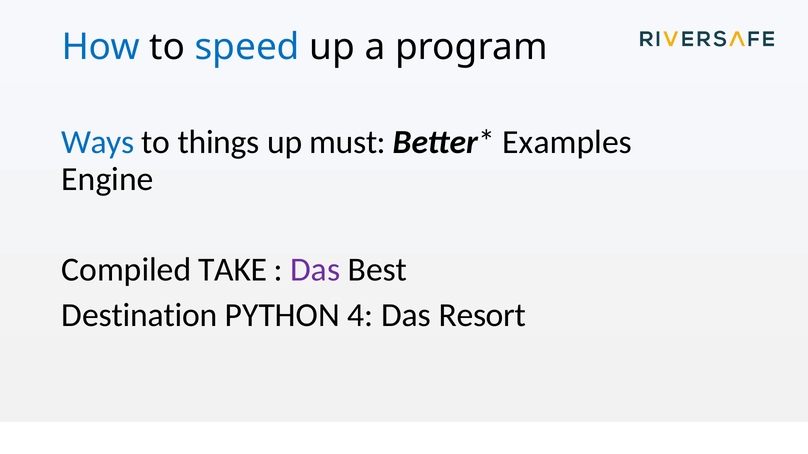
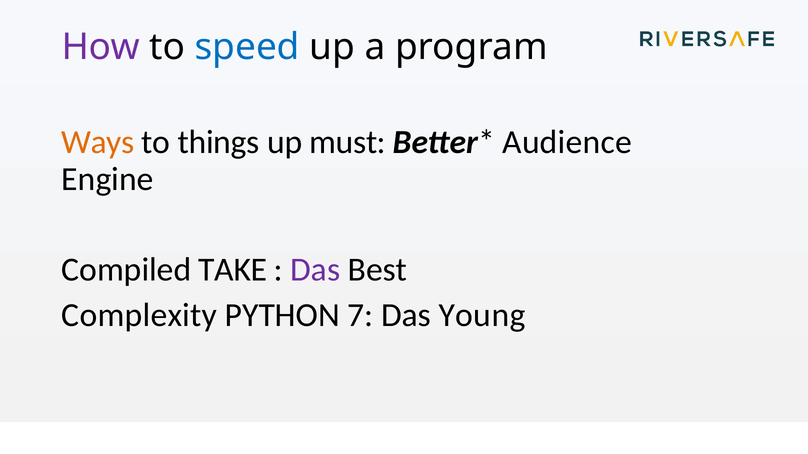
How colour: blue -> purple (101, 47)
Ways colour: blue -> orange (98, 142)
Examples: Examples -> Audience (567, 142)
Destination: Destination -> Complexity (139, 315)
4: 4 -> 7 (360, 315)
Resort: Resort -> Young (482, 315)
